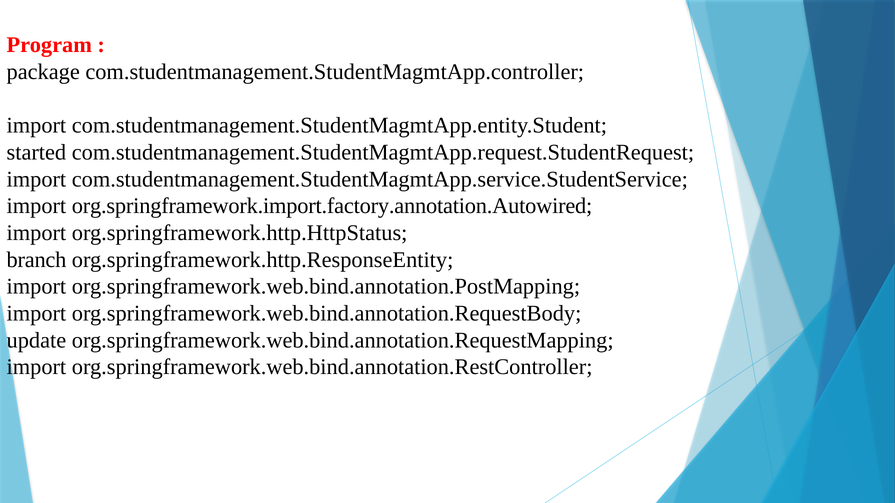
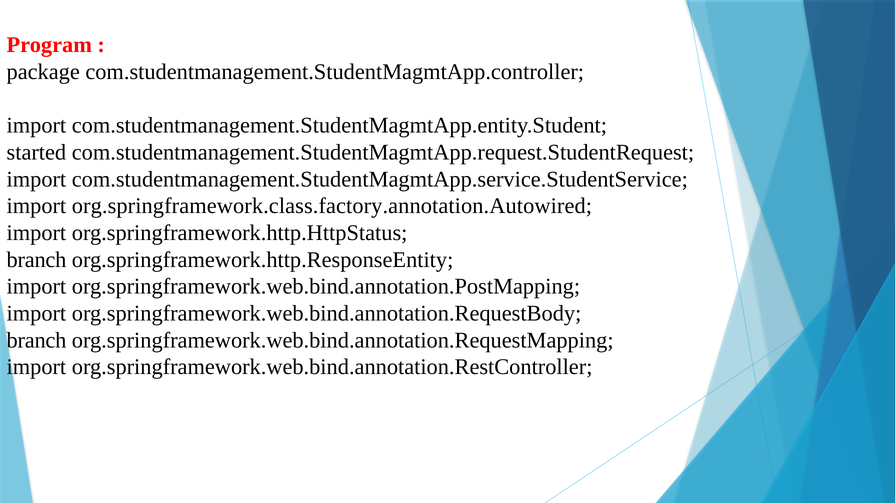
org.springframework.import.factory.annotation.Autowired: org.springframework.import.factory.annotation.Autowired -> org.springframework.class.factory.annotation.Autowired (332, 206)
update: update -> branch (36, 340)
